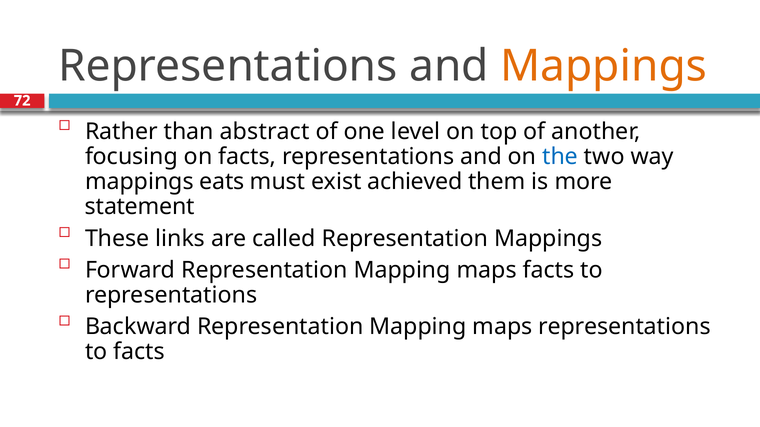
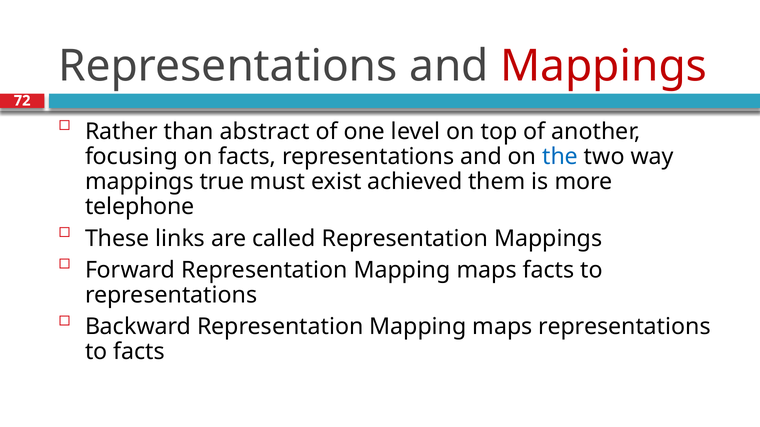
Mappings colour: orange -> red (604, 66)
eats: eats -> true (222, 182)
statement: statement -> telephone (140, 207)
